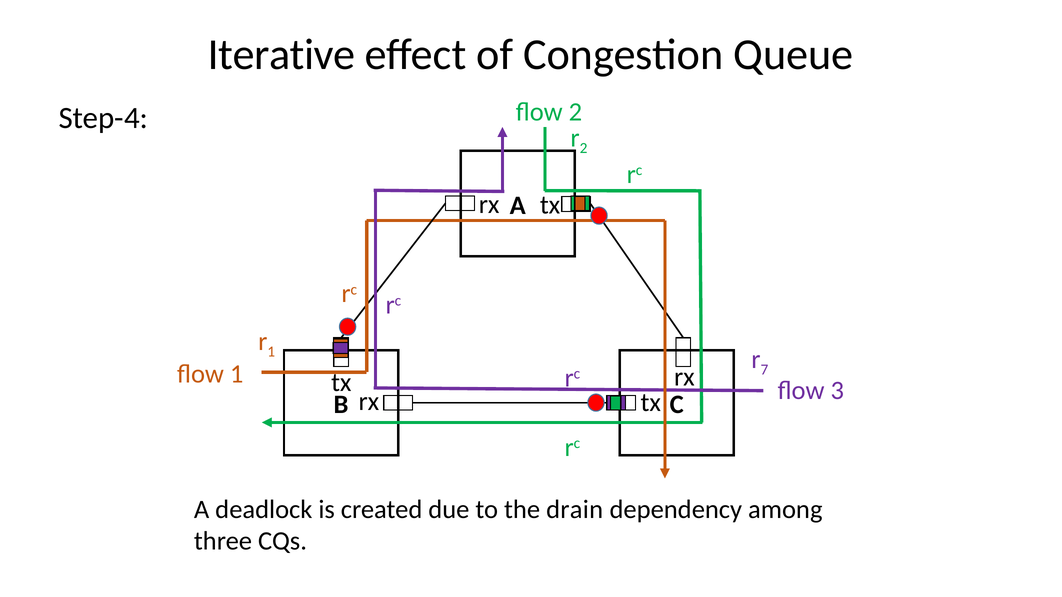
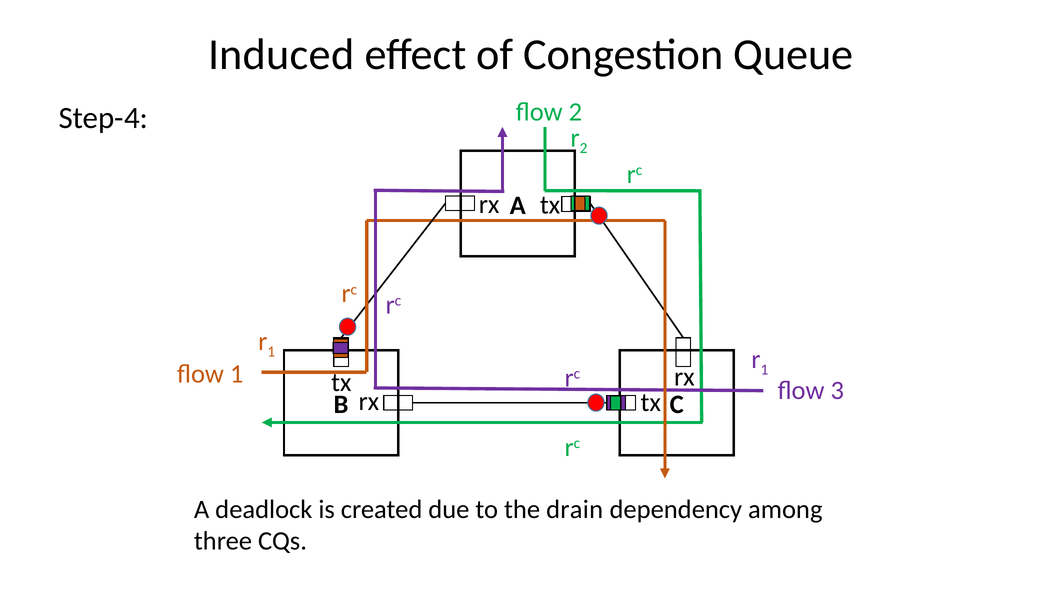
Iterative: Iterative -> Induced (281, 55)
7: 7 -> 1 (764, 370)
